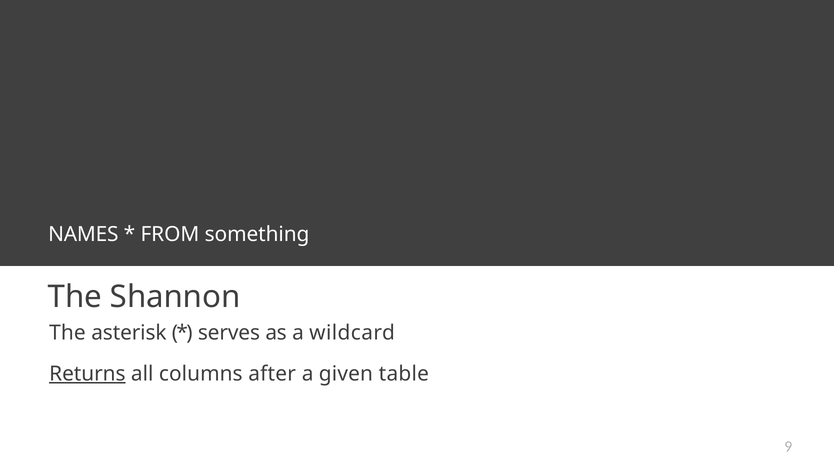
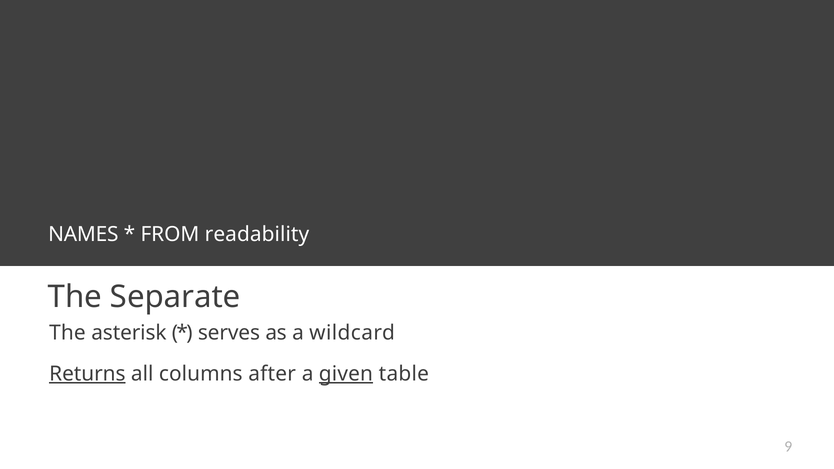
something: something -> readability (257, 235)
Shannon: Shannon -> Separate (175, 297)
given underline: none -> present (346, 374)
